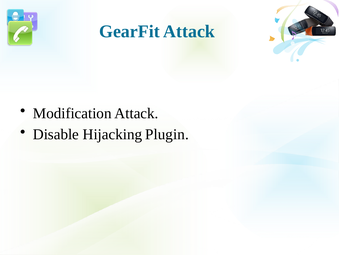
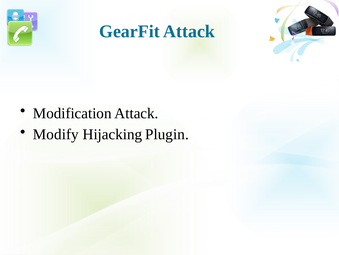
Disable: Disable -> Modify (56, 134)
